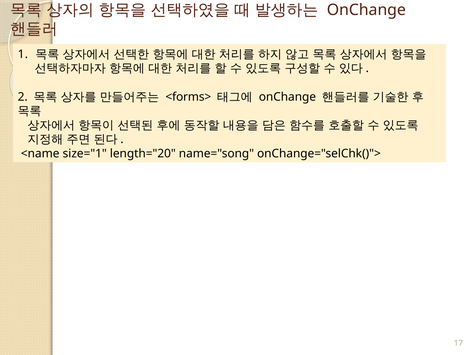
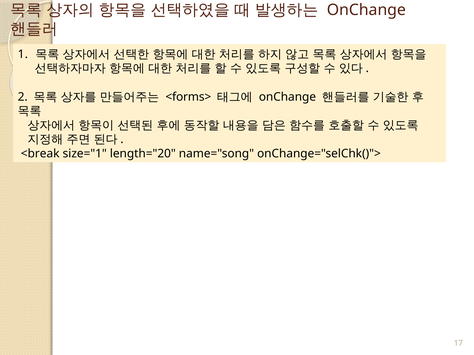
<name: <name -> <break (40, 154)
